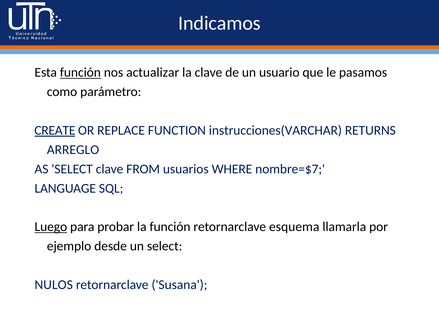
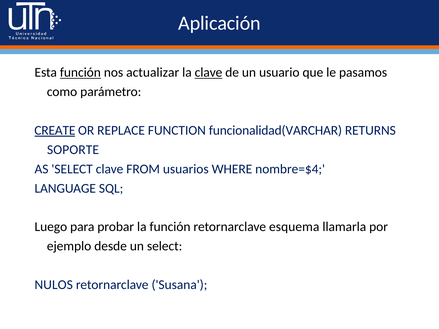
Indicamos: Indicamos -> Aplicación (220, 23)
clave underline: none -> present (209, 73)
instrucciones(VARCHAR: instrucciones(VARCHAR -> funcionalidad(VARCHAR (275, 130)
ARREGLO: ARREGLO -> SOPORTE (73, 150)
nombre=$7: nombre=$7 -> nombre=$4 (290, 169)
Luego underline: present -> none (51, 227)
